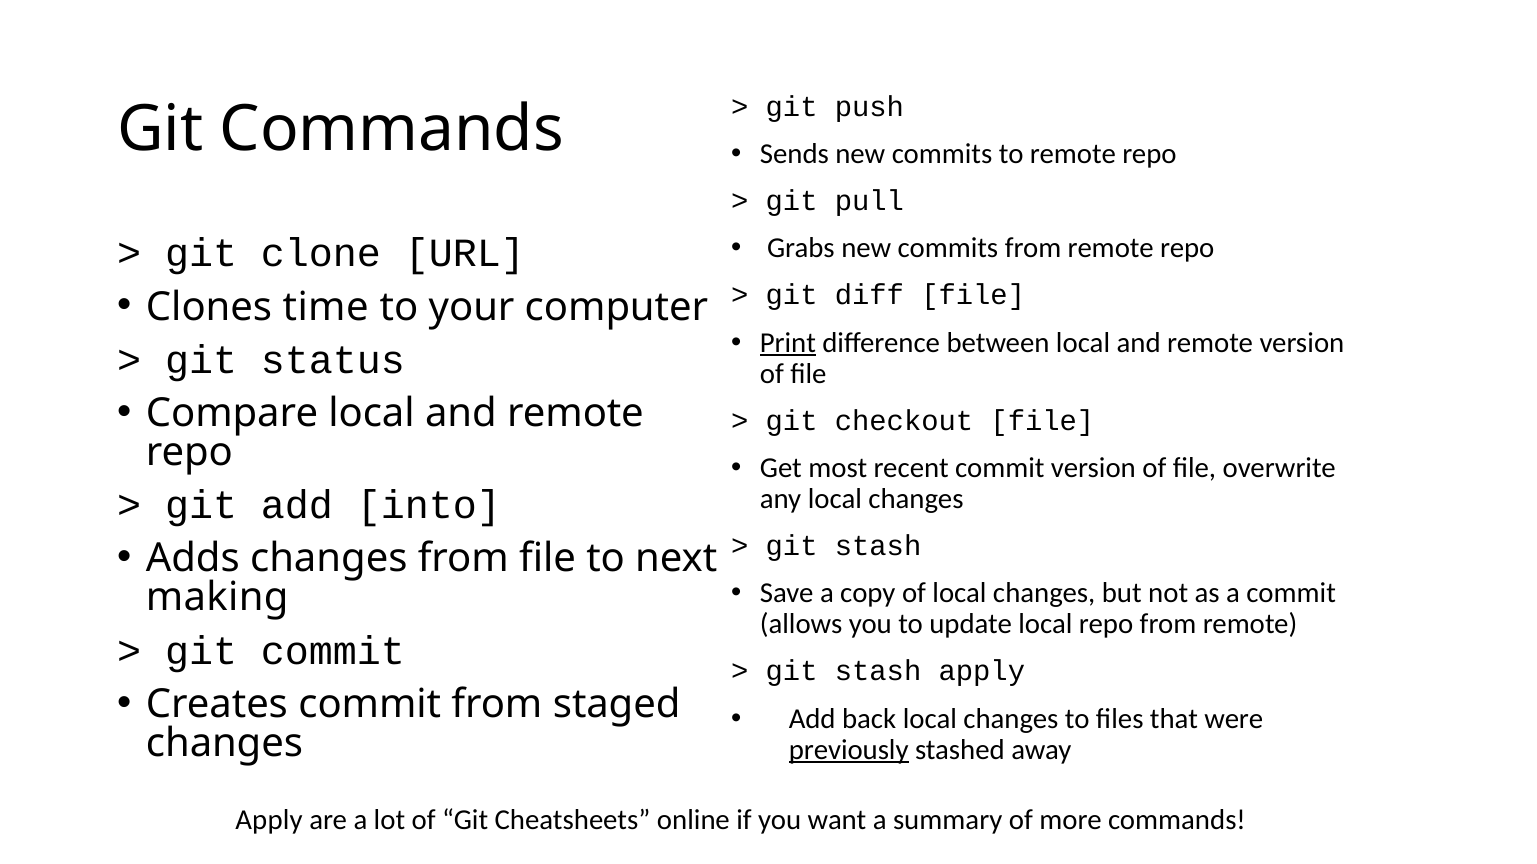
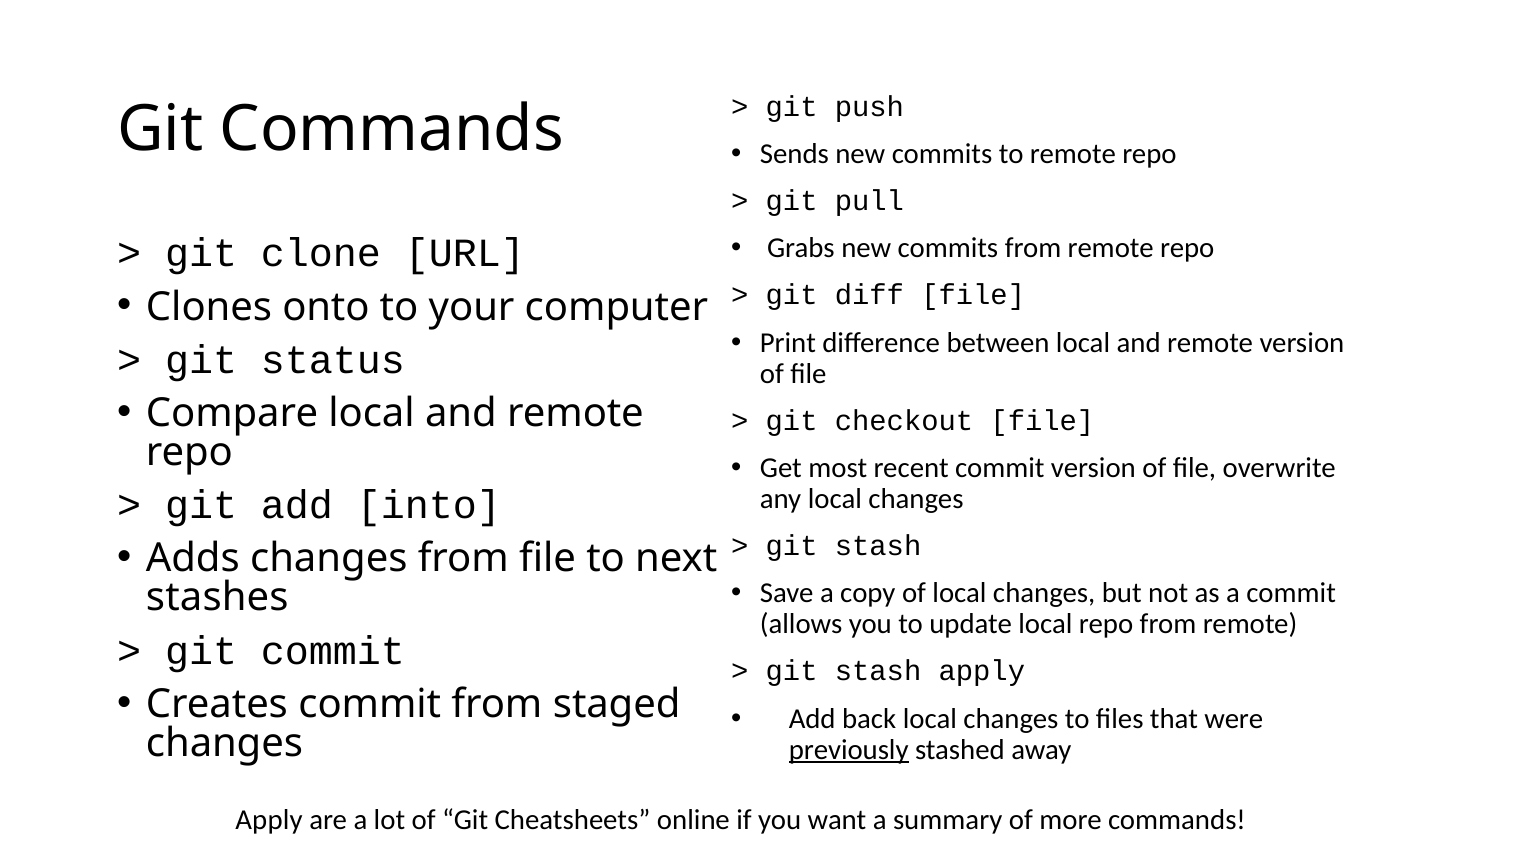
time: time -> onto (326, 307)
Print underline: present -> none (788, 343)
making: making -> stashes (217, 598)
